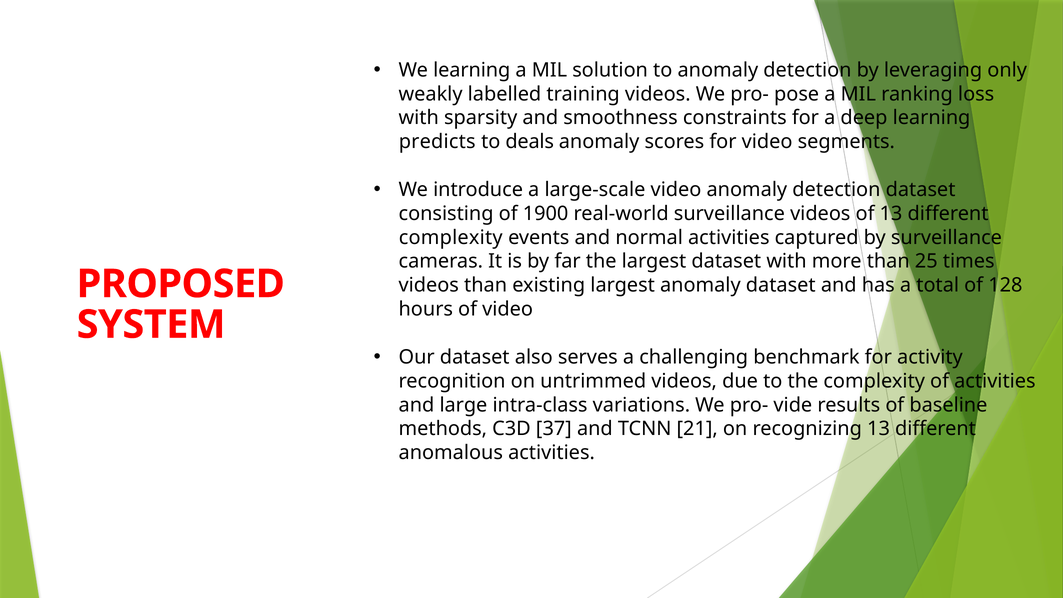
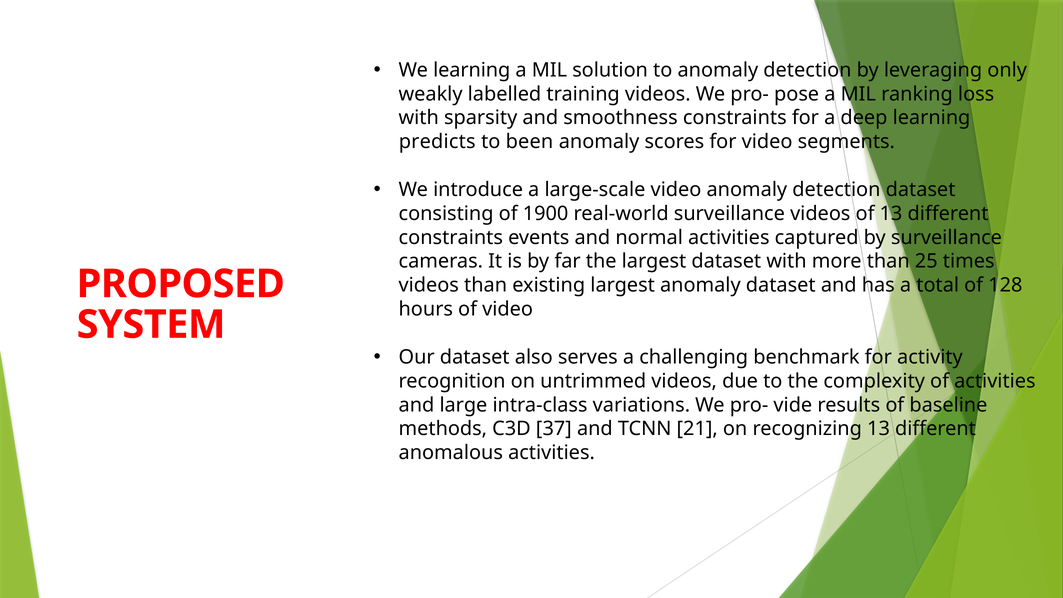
deals: deals -> been (529, 142)
complexity: complexity -> constraints (451, 237)
